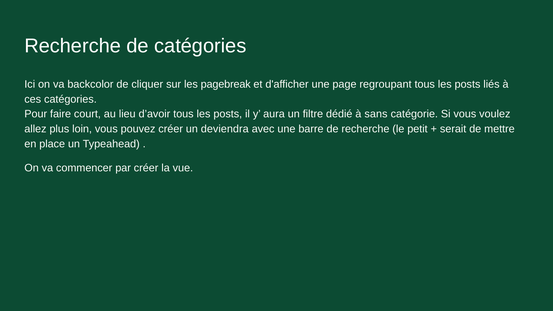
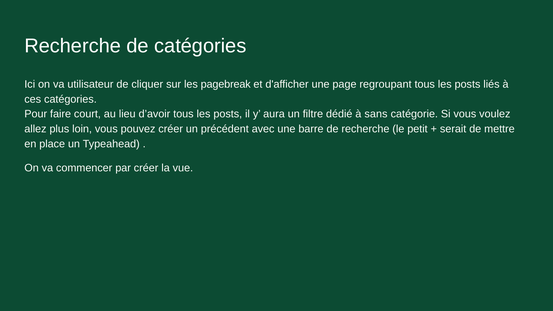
backcolor: backcolor -> utilisateur (90, 84)
deviendra: deviendra -> précédent (225, 129)
